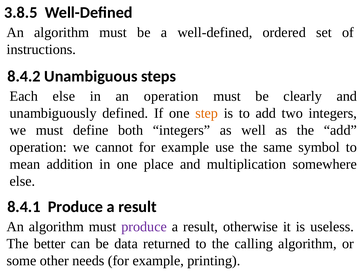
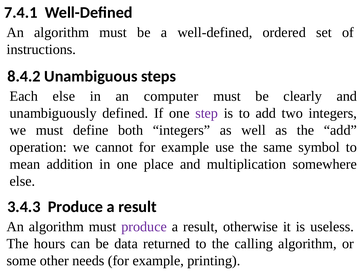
3.8.5: 3.8.5 -> 7.4.1 (21, 13)
an operation: operation -> computer (171, 96)
step colour: orange -> purple (207, 113)
8.4.1: 8.4.1 -> 3.4.3 (24, 207)
better: better -> hours (50, 244)
